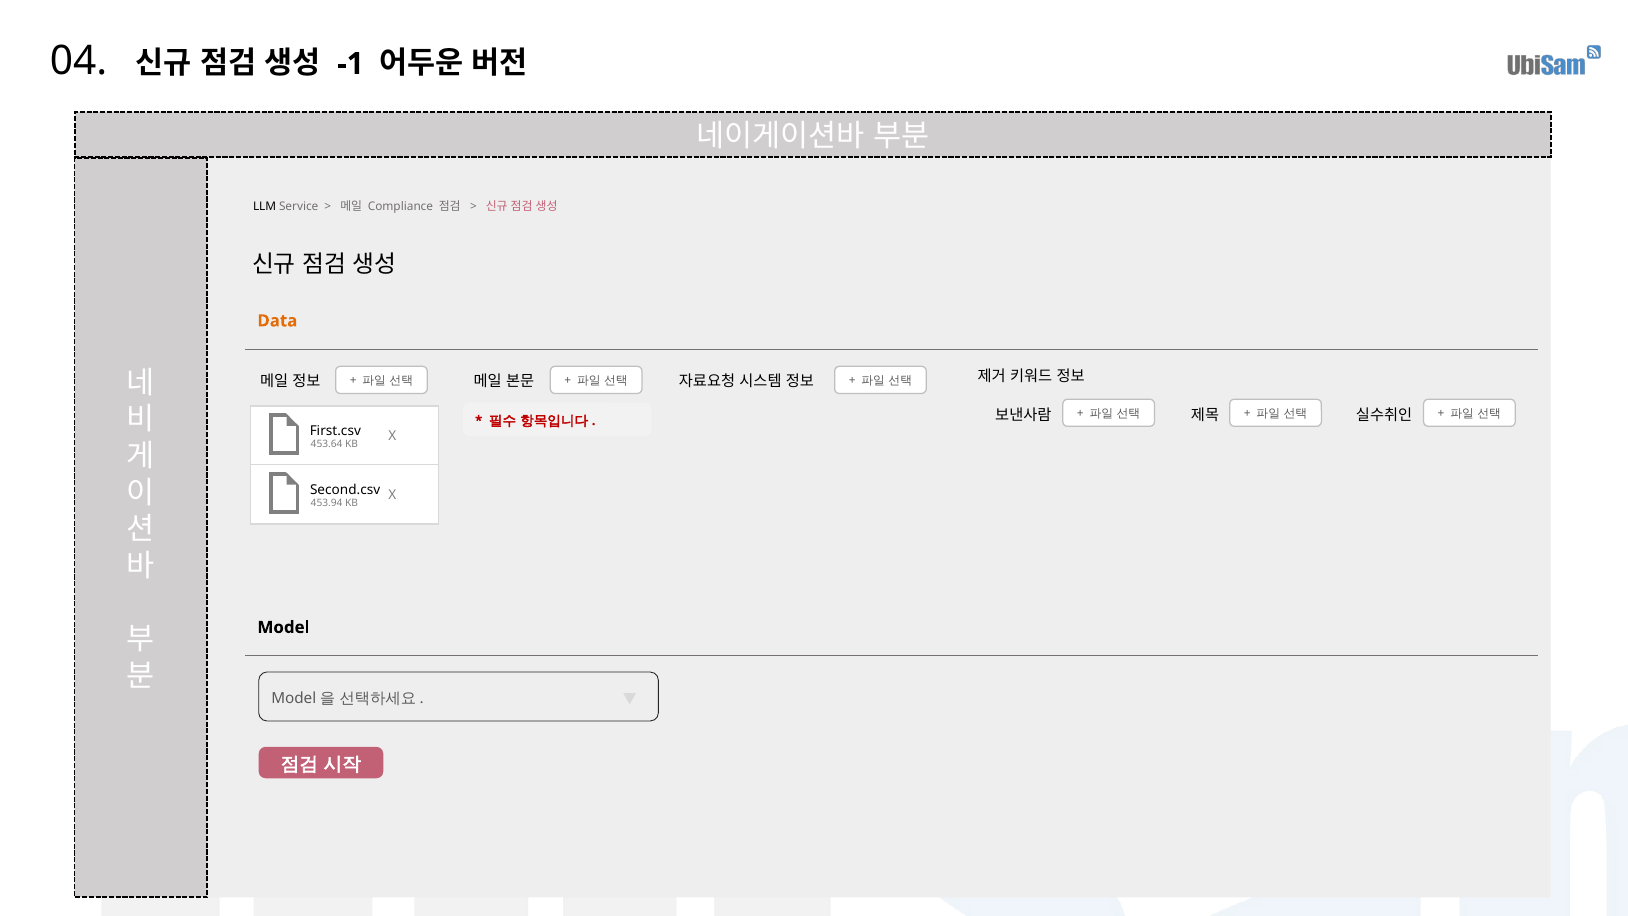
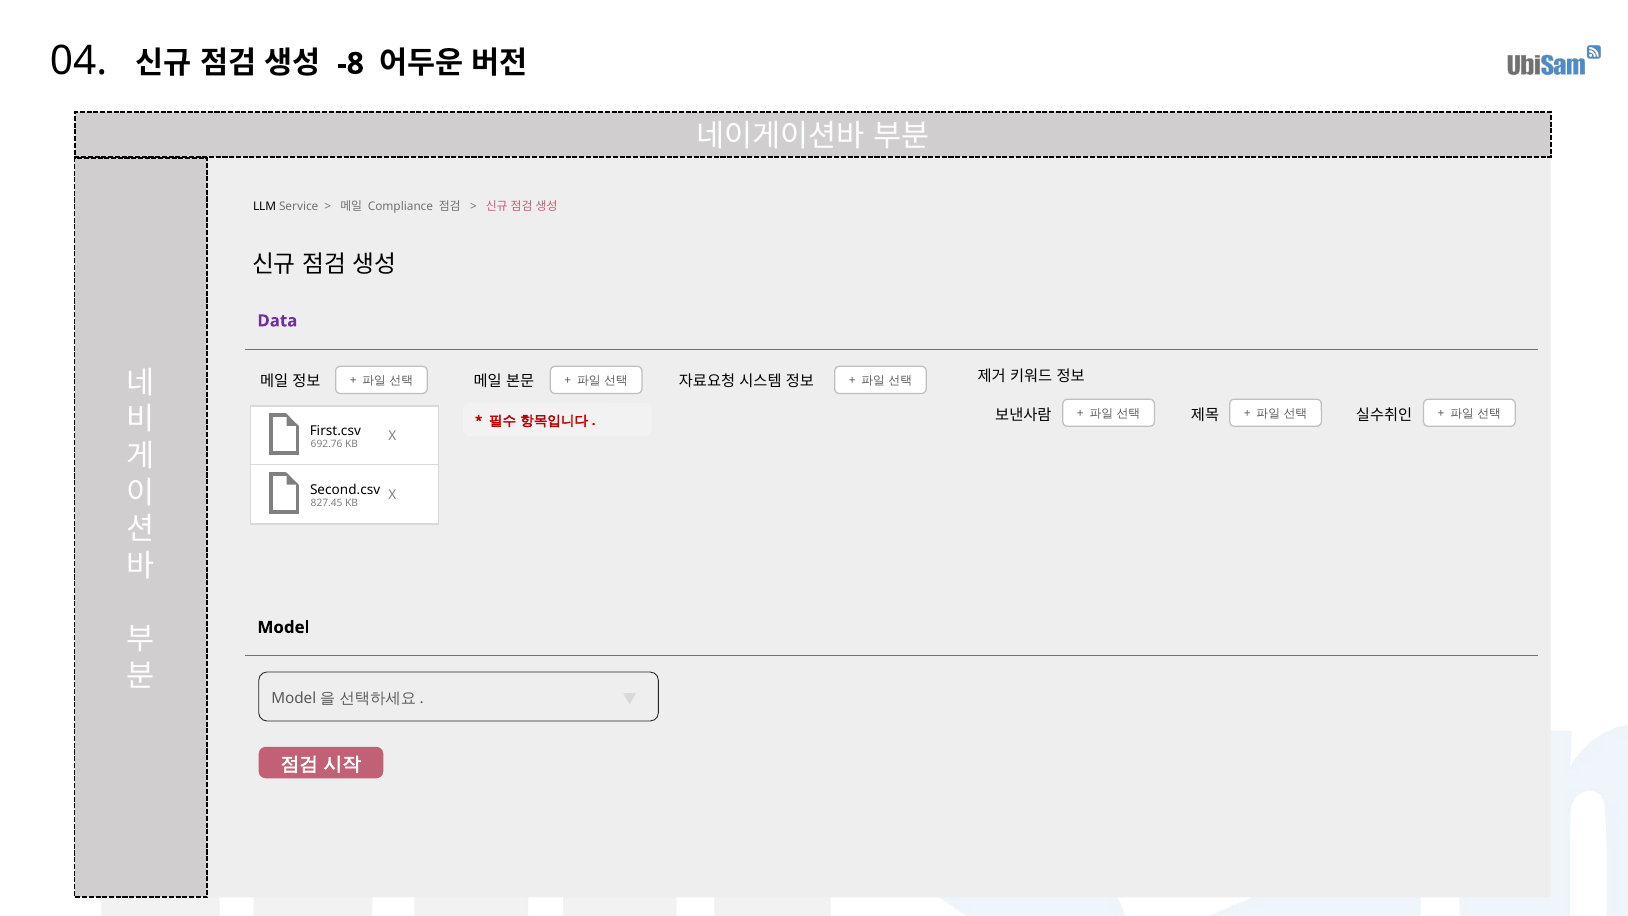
-1: -1 -> -8 (350, 64)
Data colour: orange -> purple (277, 321)
453.64: 453.64 -> 692.76 (327, 444)
453.94: 453.94 -> 827.45 (327, 503)
